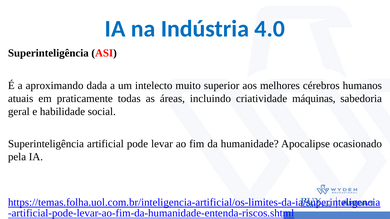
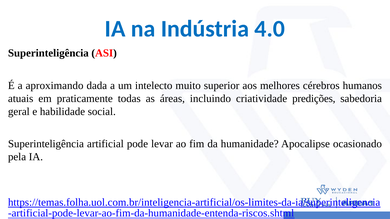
máquinas: máquinas -> predições (314, 99)
